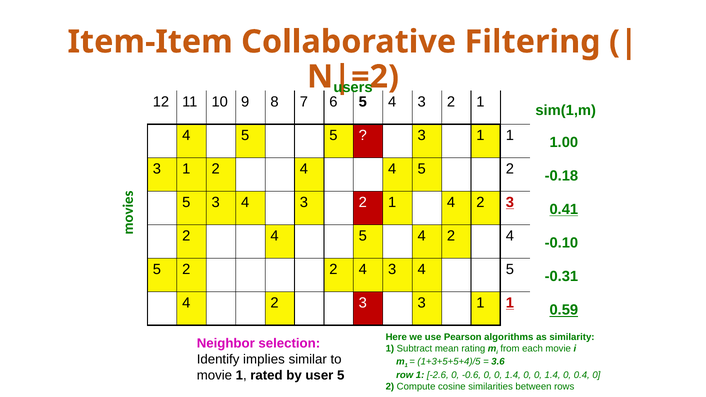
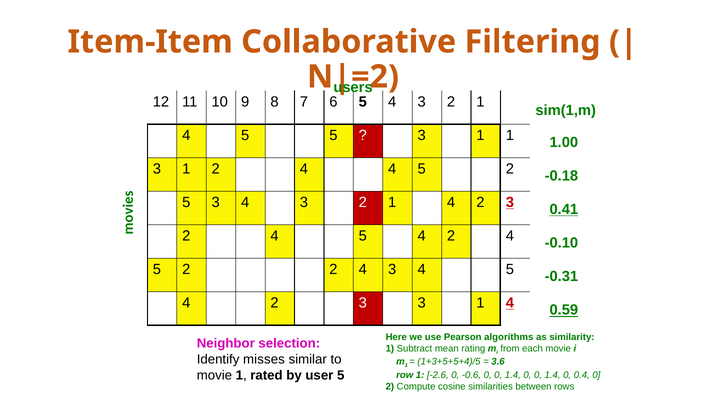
3 3 1 1: 1 -> 4 (510, 303)
implies: implies -> misses (264, 360)
